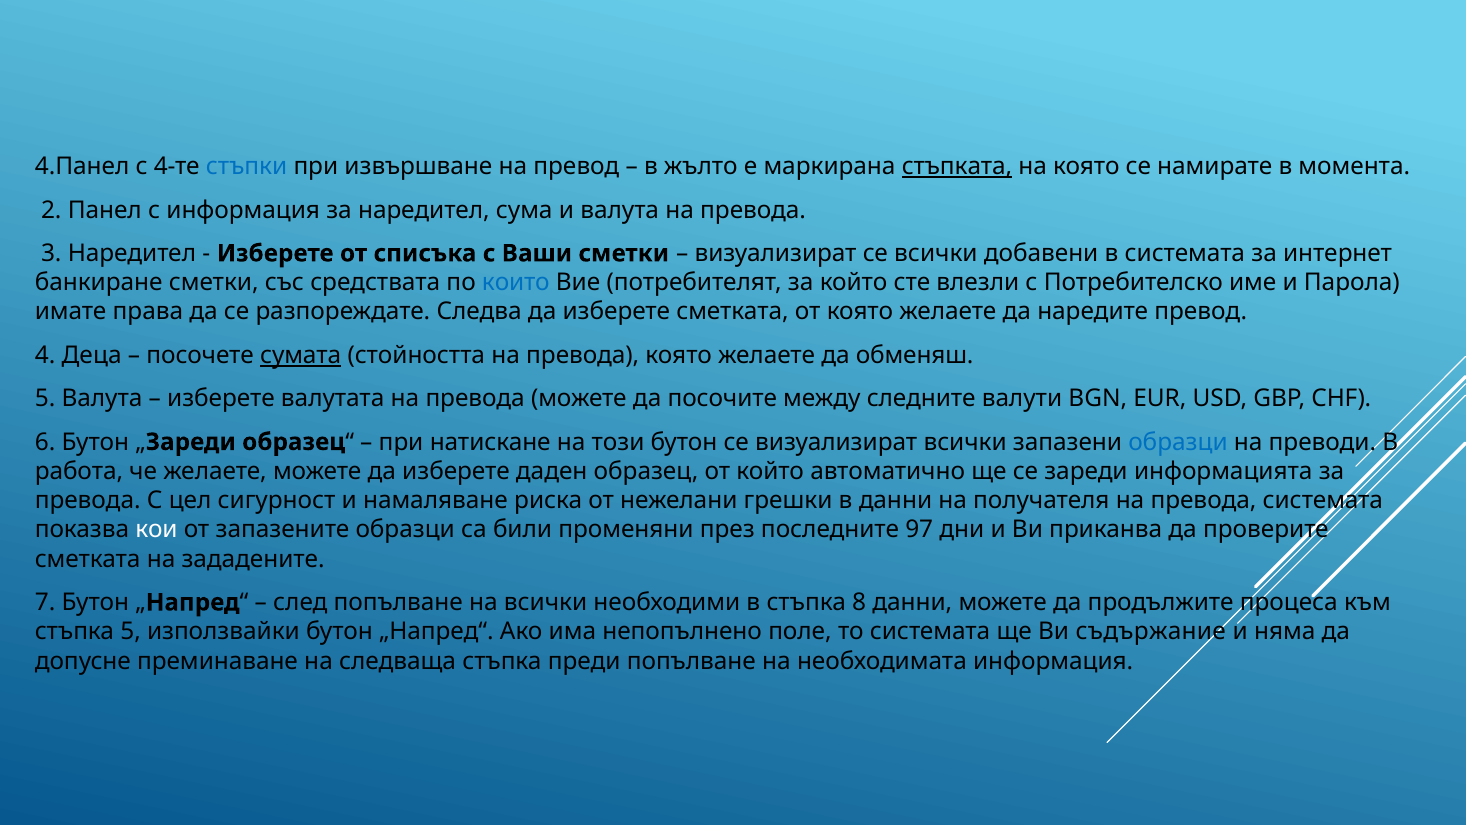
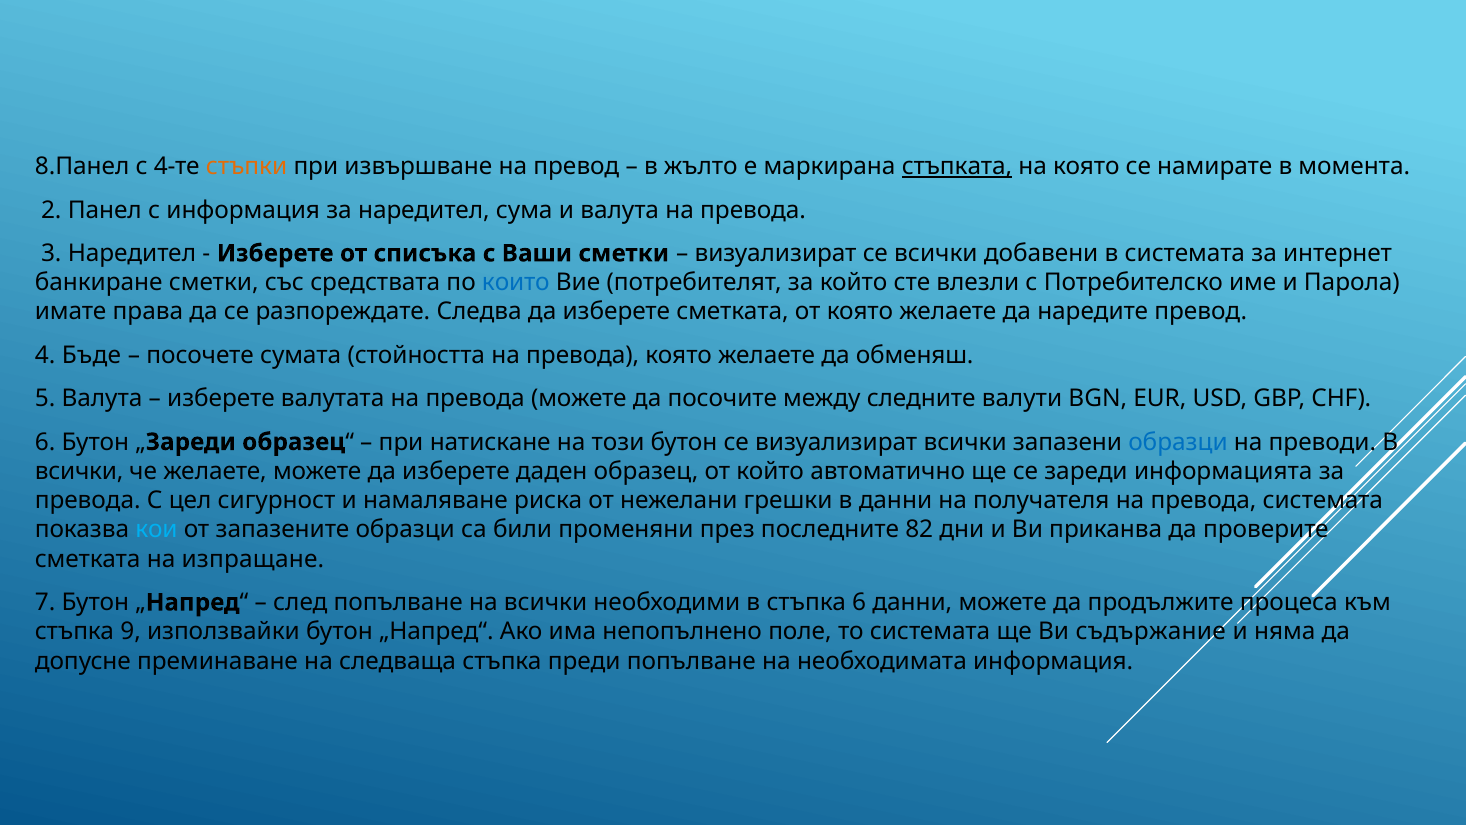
4.Панел: 4.Панел -> 8.Панел (82, 167)
стъпки colour: blue -> orange (247, 167)
Деца: Деца -> Бъде (92, 355)
сумата underline: present -> none (301, 355)
работа: работа -> всички (79, 471)
кои colour: white -> light blue (157, 530)
97: 97 -> 82 (919, 530)
зададените: зададените -> изпращане (253, 559)
стъпка 8: 8 -> 6 (859, 602)
стъпка 5: 5 -> 9 (131, 631)
